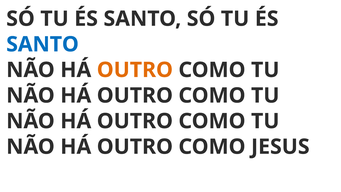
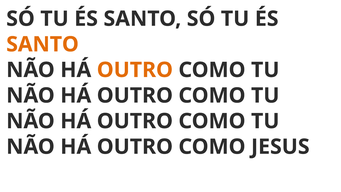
SANTO colour: blue -> orange (43, 44)
